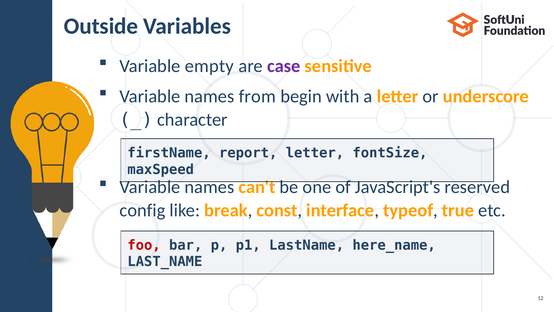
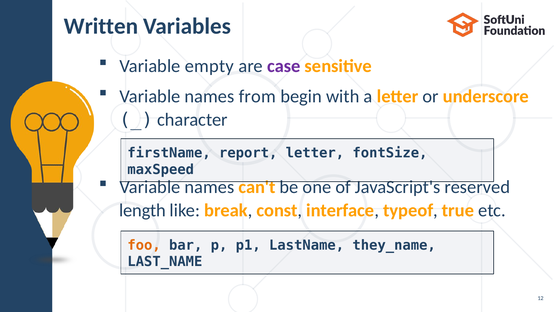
Outside: Outside -> Written (101, 26)
config: config -> length (143, 210)
foo colour: red -> orange (144, 245)
here_name: here_name -> they_name (394, 245)
